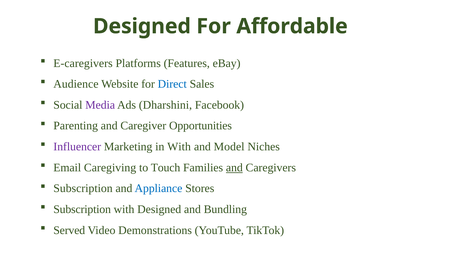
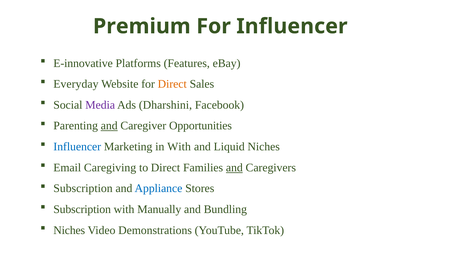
Designed: Designed -> Premium (142, 26)
For Affordable: Affordable -> Influencer (292, 26)
E-caregivers: E-caregivers -> E-innovative (83, 63)
Audience: Audience -> Everyday (76, 84)
Direct colour: blue -> orange (172, 84)
and underline: none -> present (109, 126)
Influencer colour: purple -> blue (77, 147)
Model: Model -> Liquid (229, 147)
to Touch: Touch -> Direct (165, 168)
with Designed: Designed -> Manually (159, 210)
Served: Served -> Niches (69, 231)
